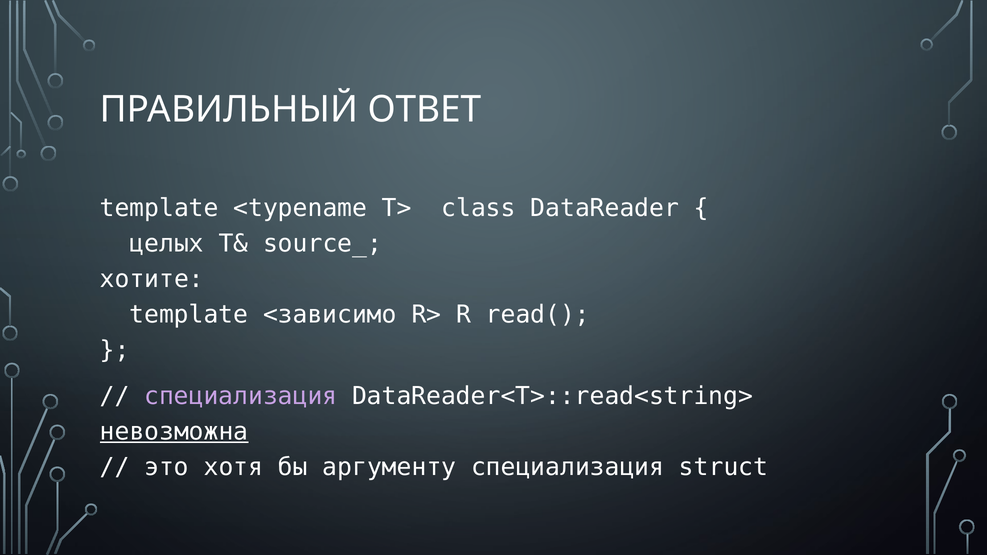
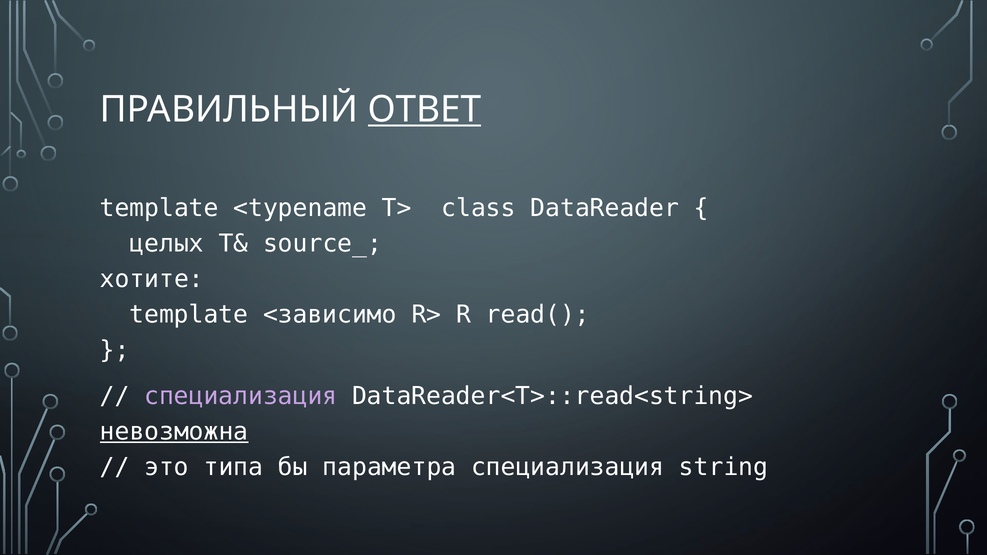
ОТВЕТ underline: none -> present (424, 110)
хотя: хотя -> типа (233, 467)
аргументу: аргументу -> параметра (389, 467)
struct: struct -> string (724, 467)
